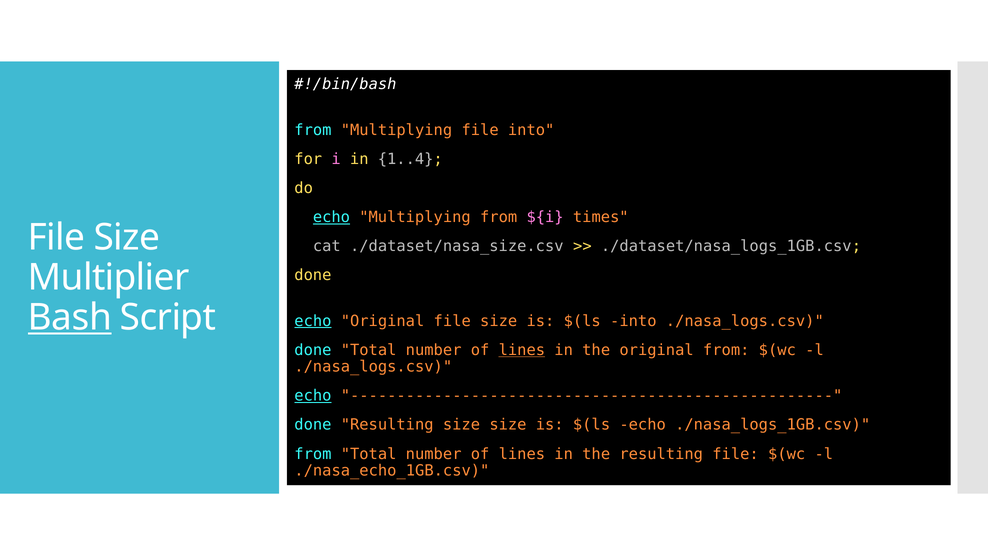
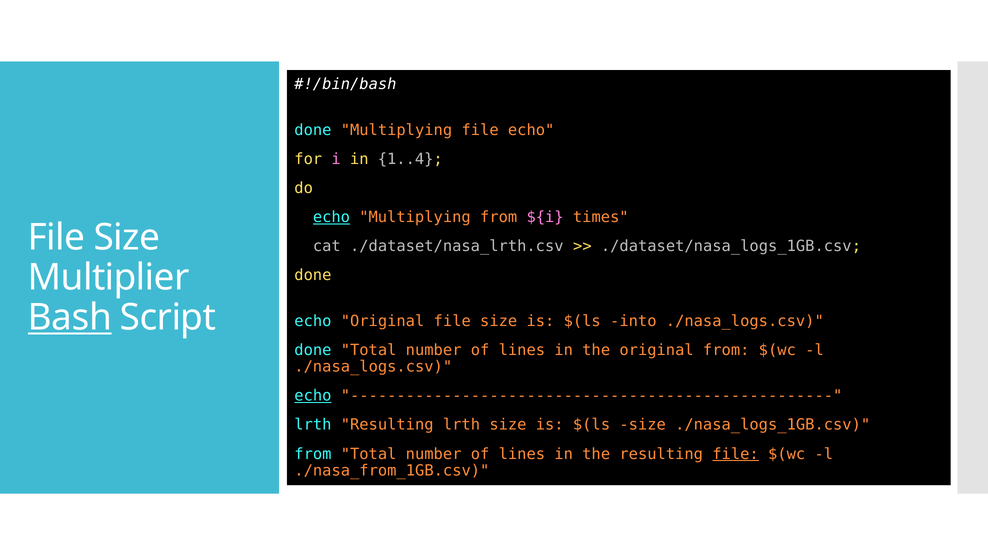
from: from -> done (313, 130)
file into: into -> echo (531, 130)
./dataset/nasa_size.csv: ./dataset/nasa_size.csv -> ./dataset/nasa_lrth.csv (457, 246)
echo underline: present -> none (313, 321)
lines underline: present -> none (522, 350)
done: done -> lrth (313, 425)
Resulting size: size -> lrth (461, 425)
$(ls echo: echo -> size (643, 425)
file underline: none -> present (736, 454)
./nasa_echo_1GB.csv: ./nasa_echo_1GB.csv -> ./nasa_from_1GB.csv (392, 470)
